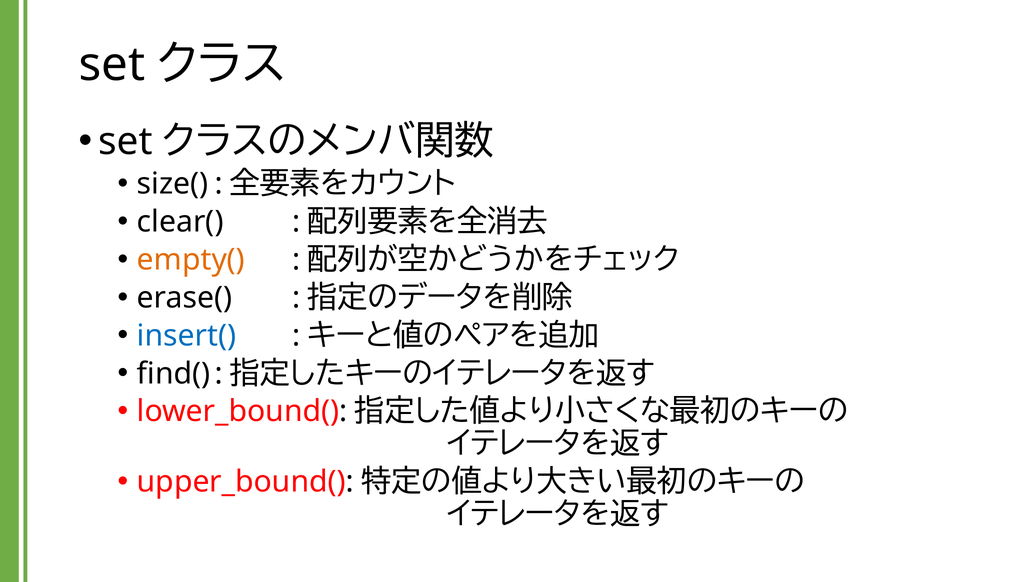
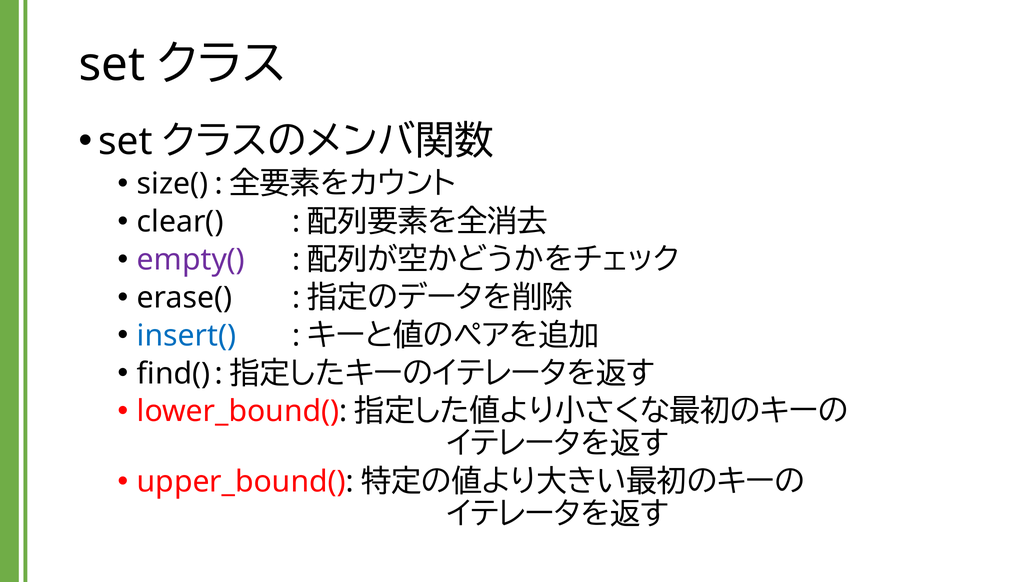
empty( colour: orange -> purple (191, 260)
